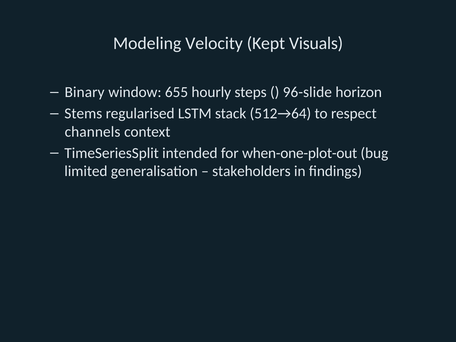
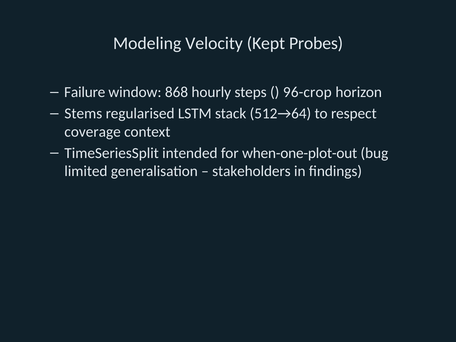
Visuals: Visuals -> Probes (316, 43)
Binary: Binary -> Failure (85, 92)
655: 655 -> 868 (176, 92)
96-slide: 96-slide -> 96-crop (307, 92)
channels: channels -> coverage (93, 132)
